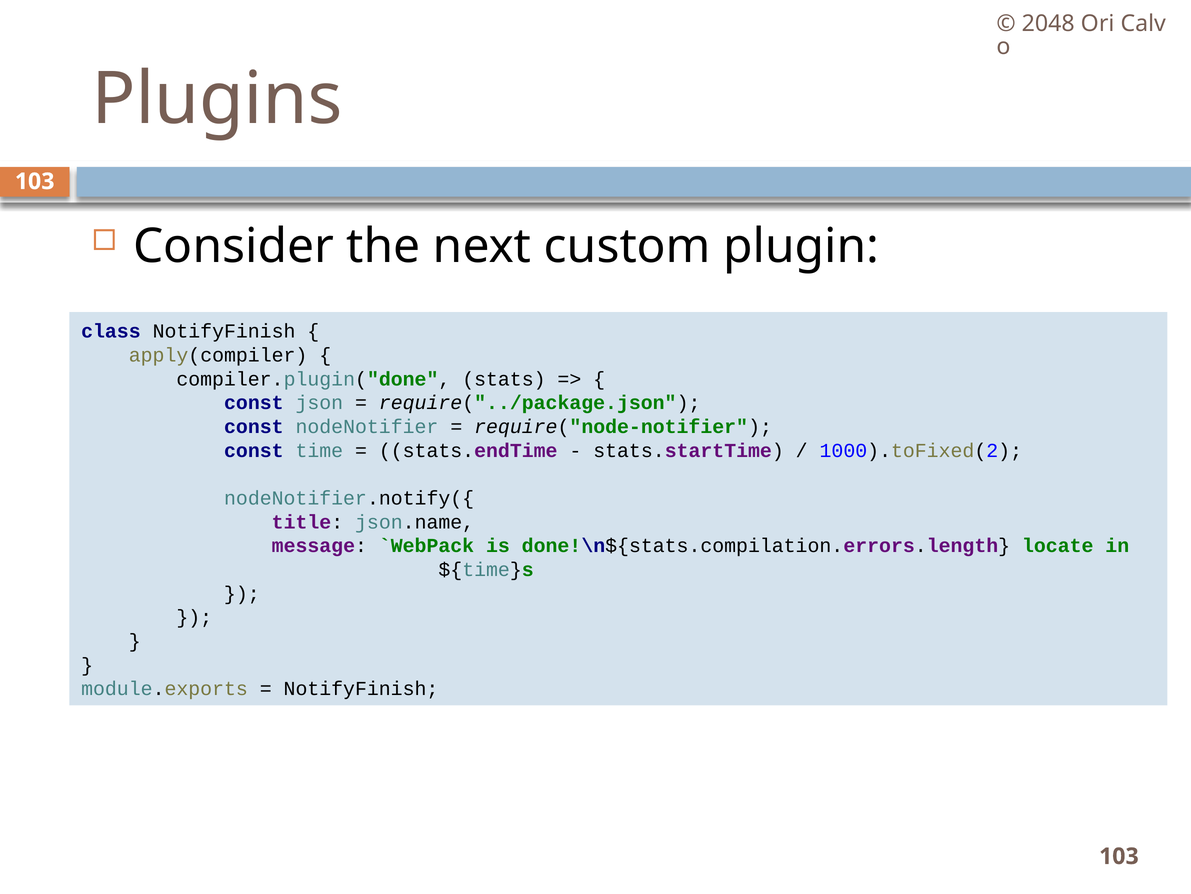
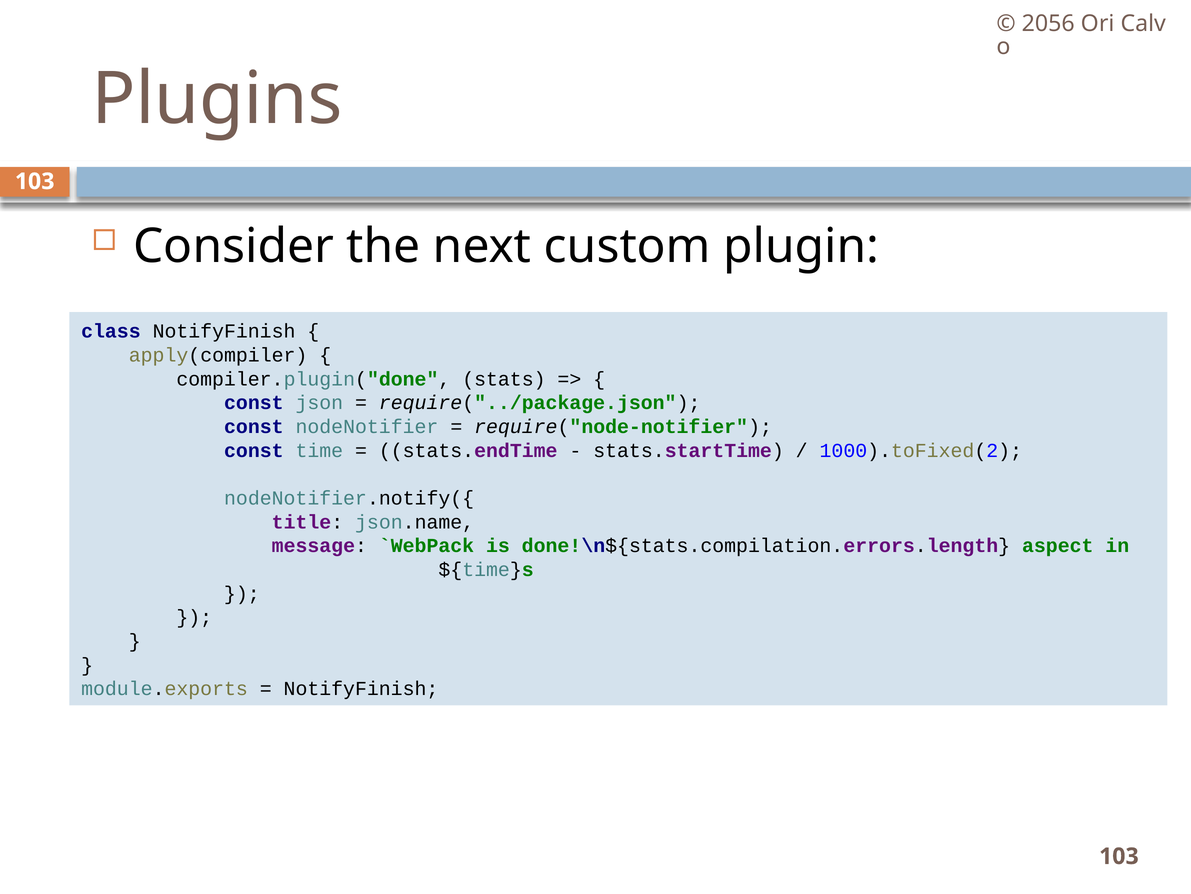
2048: 2048 -> 2056 (1048, 23)
locate: locate -> aspect (1058, 545)
